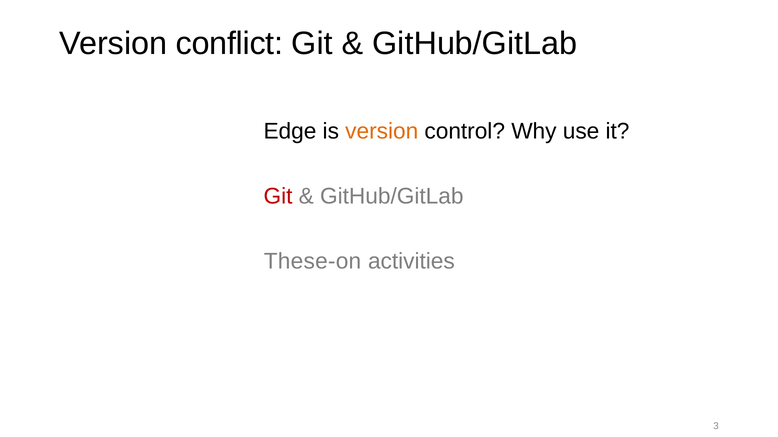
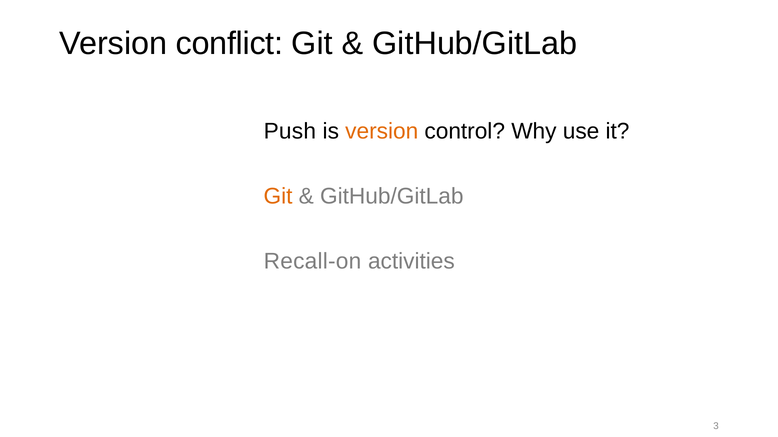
Edge: Edge -> Push (290, 131)
Git colour: red -> orange (278, 197)
These-on: These-on -> Recall-on (313, 262)
